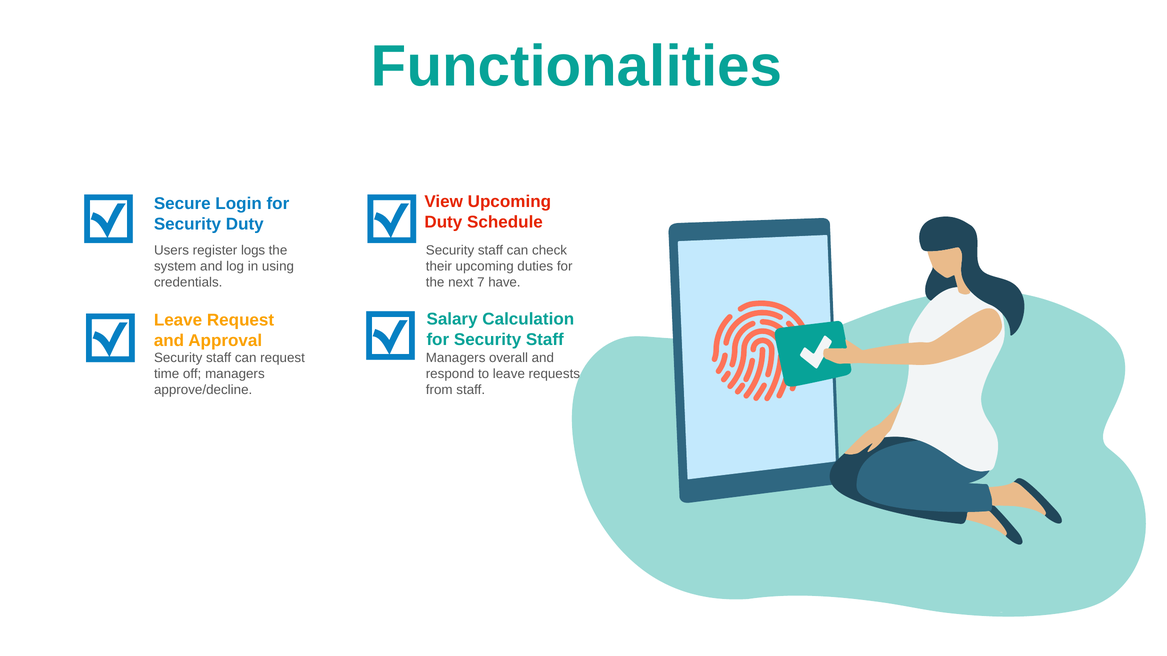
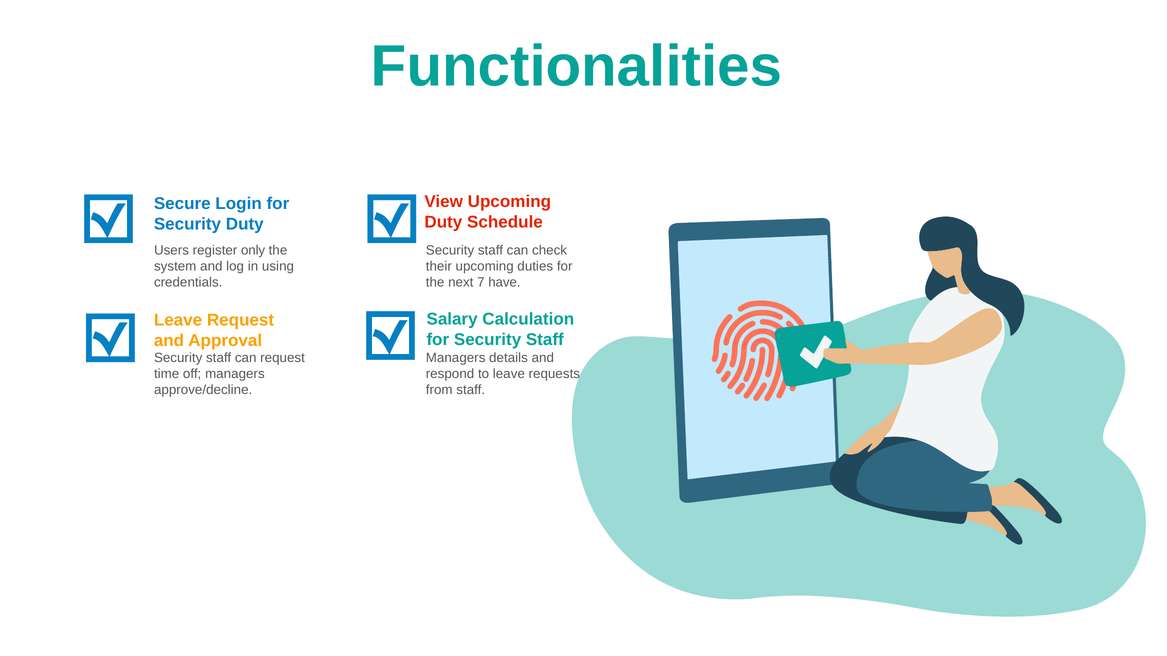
logs: logs -> only (253, 250)
overall: overall -> details (508, 358)
